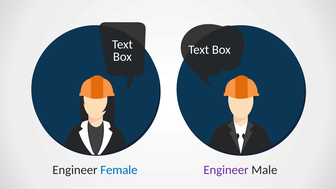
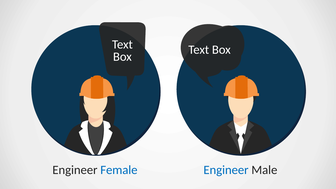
Engineer colour: purple -> blue (226, 170)
